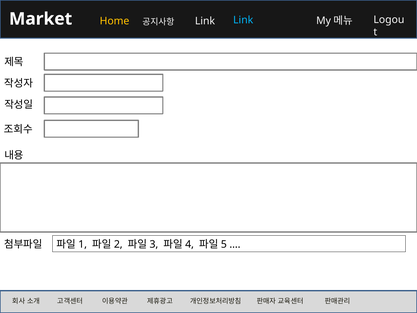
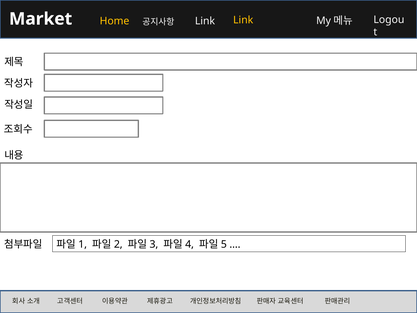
Link colour: light blue -> yellow (243, 20)
